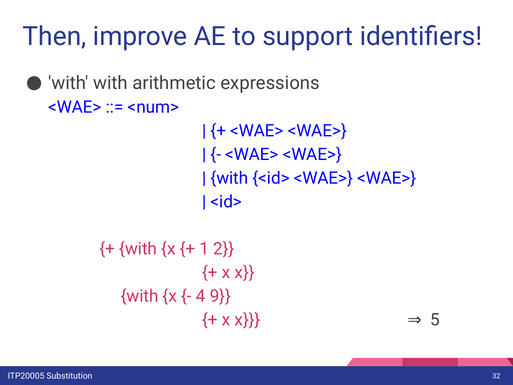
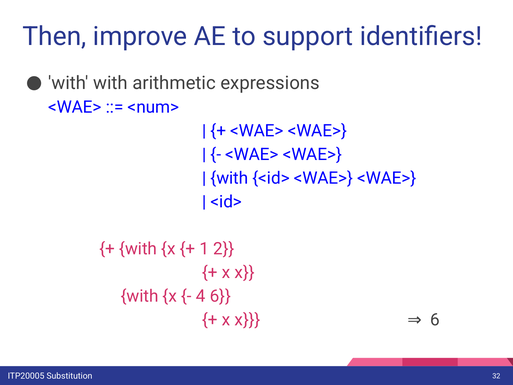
4 9: 9 -> 6 (220, 296)
x 5: 5 -> 6 (435, 320)
